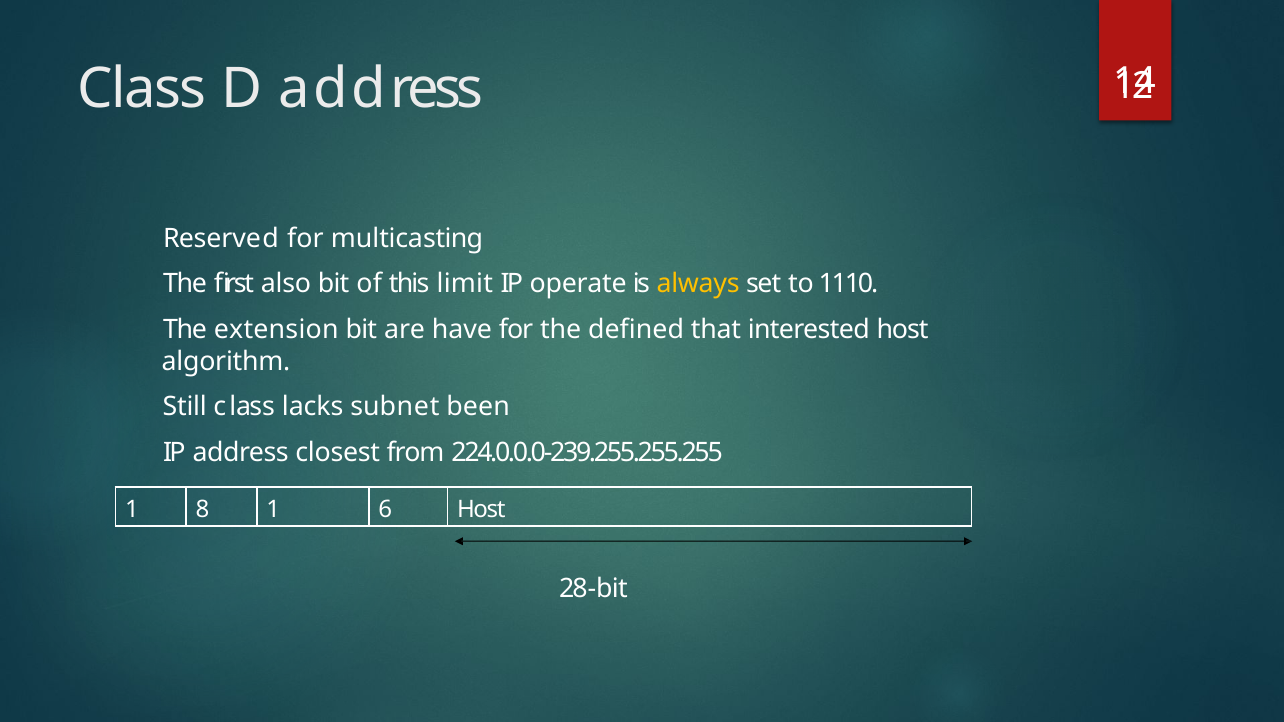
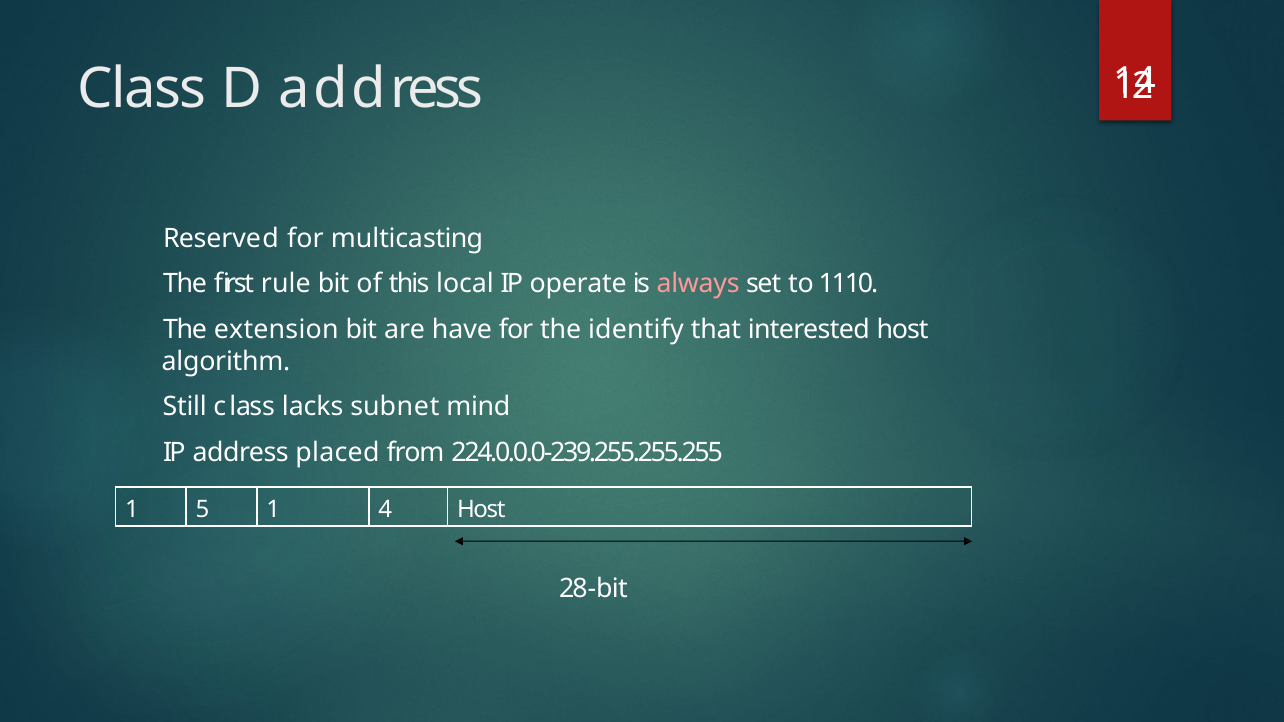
also: also -> rule (286, 284)
limit: limit -> local (465, 284)
always colour: yellow -> pink (698, 284)
defined: defined -> identify (636, 329)
been: been -> mind (478, 407)
closest: closest -> placed (338, 452)
8: 8 -> 5 (203, 509)
6: 6 -> 4 (385, 509)
